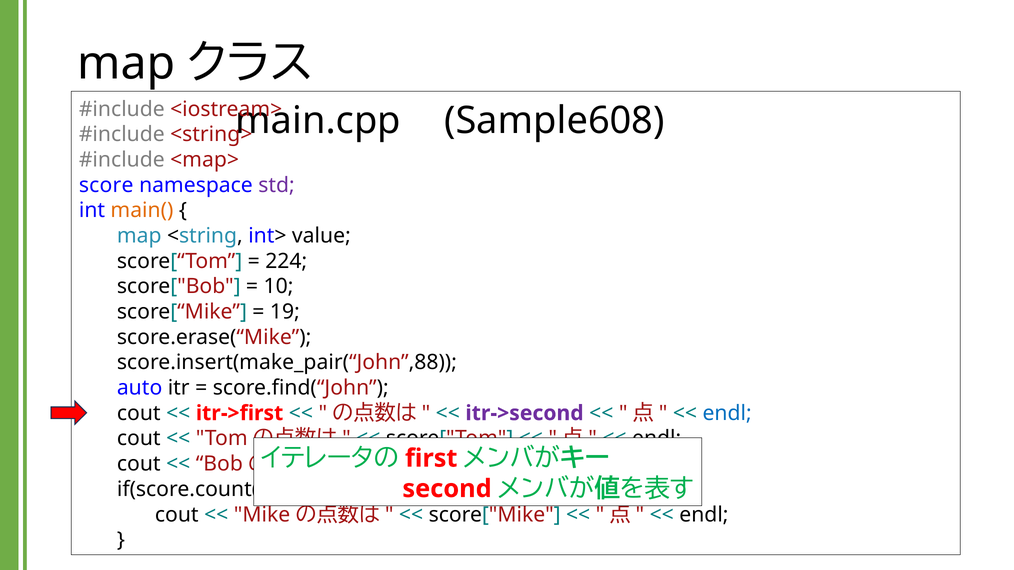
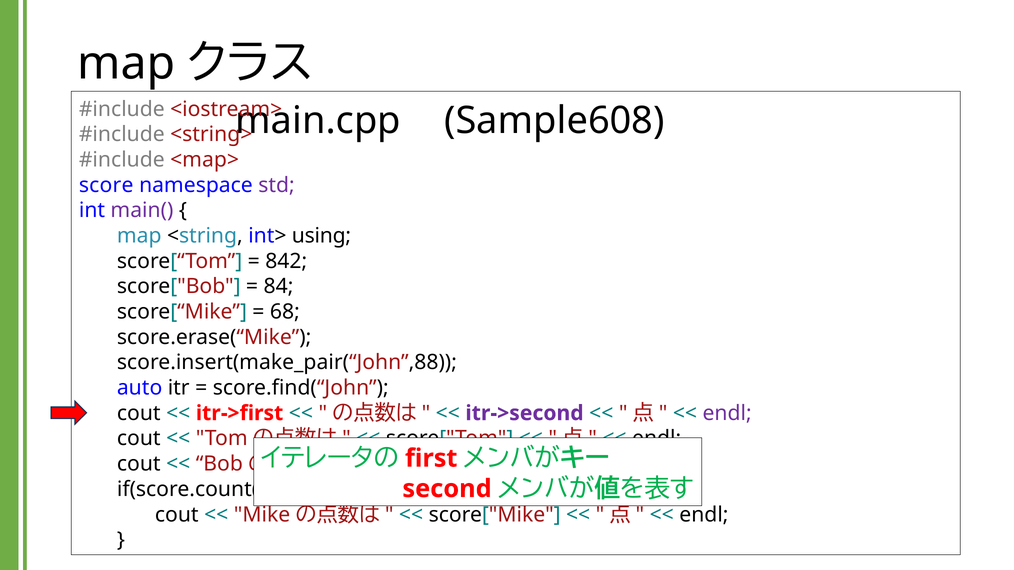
main( colour: orange -> purple (142, 211)
value: value -> using (321, 236)
224: 224 -> 842 (286, 261)
10: 10 -> 84 (279, 287)
19: 19 -> 68 (285, 312)
endl colour: blue -> purple (727, 413)
